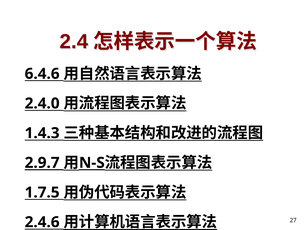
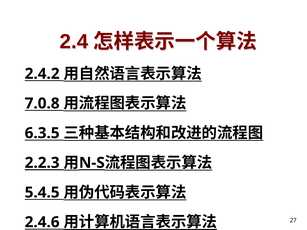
6.4.6: 6.4.6 -> 2.4.2 (42, 74)
2.4.0: 2.4.0 -> 7.0.8 (42, 104)
1.4.3: 1.4.3 -> 6.3.5 (42, 133)
2.9.7: 2.9.7 -> 2.2.3 (42, 163)
1.7.5: 1.7.5 -> 5.4.5 (42, 193)
